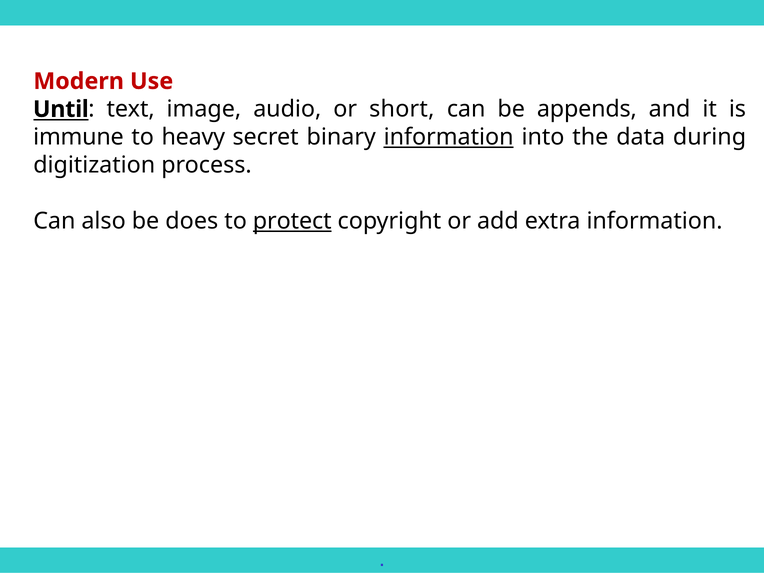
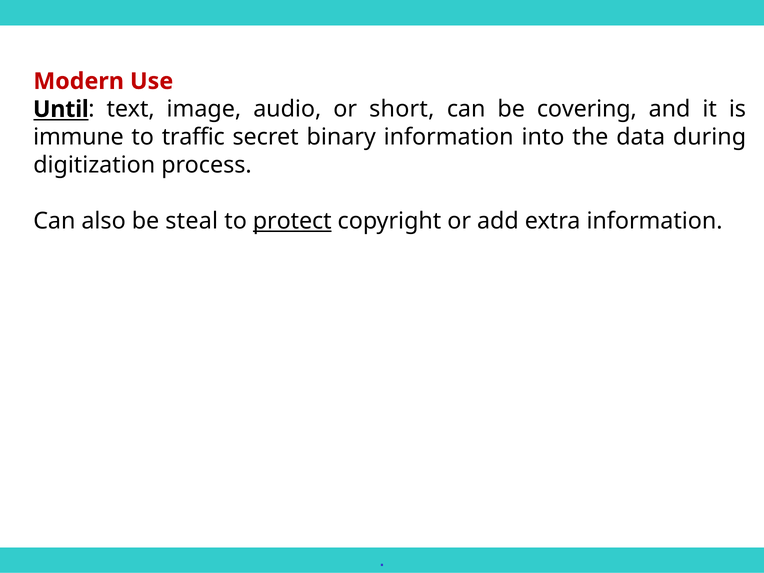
appends: appends -> covering (587, 109)
heavy: heavy -> traffic (193, 137)
information underline: present -> none (449, 137)
does: does -> steal (192, 221)
